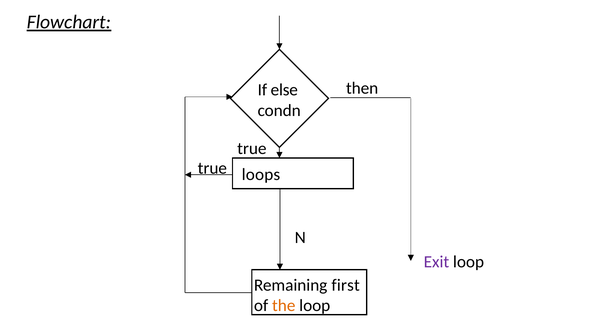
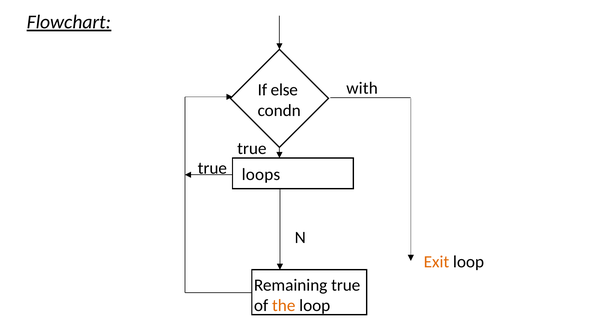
then: then -> with (362, 88)
Exit colour: purple -> orange (436, 262)
Remaining first: first -> true (346, 285)
